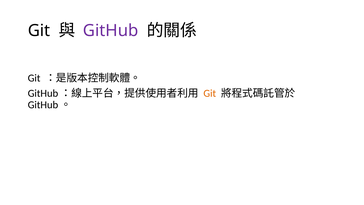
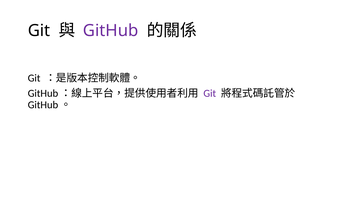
Git colour: orange -> purple (210, 93)
